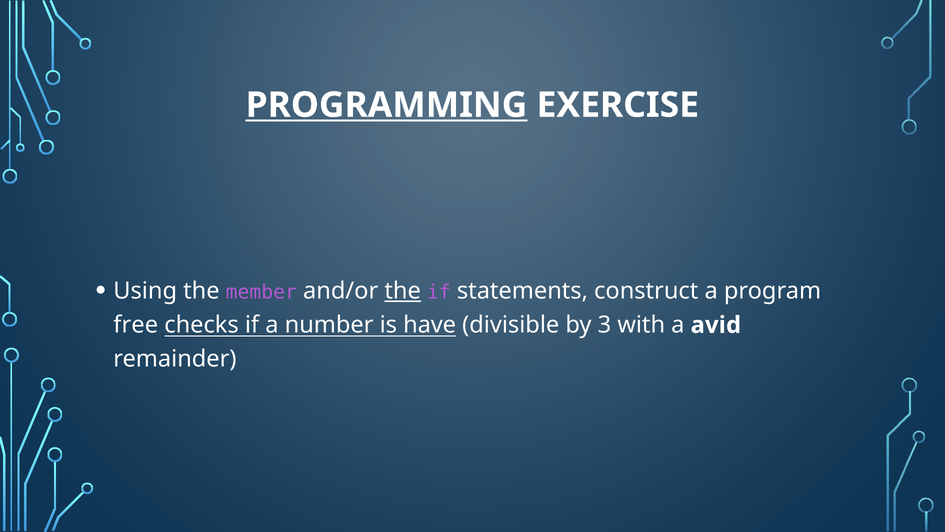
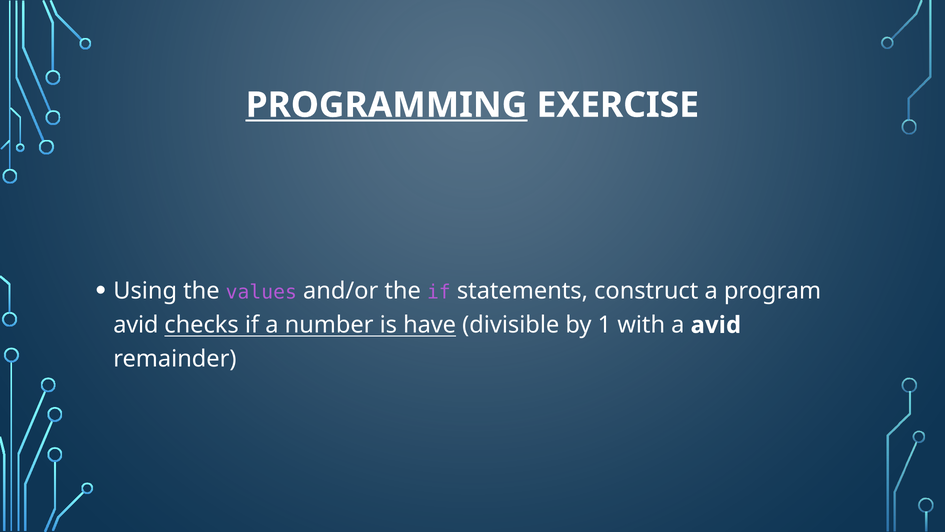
member: member -> values (261, 292)
the underline: present -> none (403, 291)
free: free -> avid (136, 325)
3: 3 -> 1 (604, 325)
